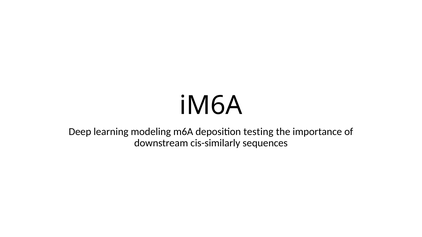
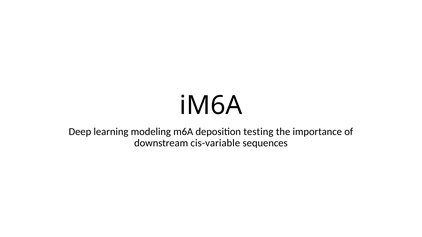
cis-similarly: cis-similarly -> cis-variable (215, 143)
